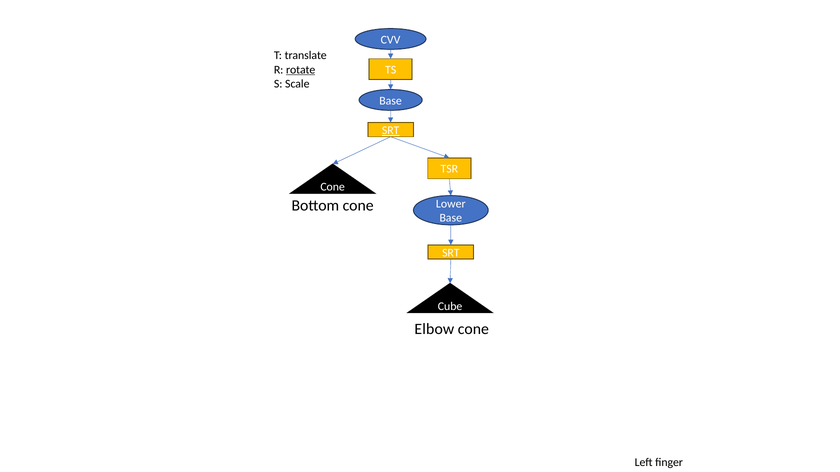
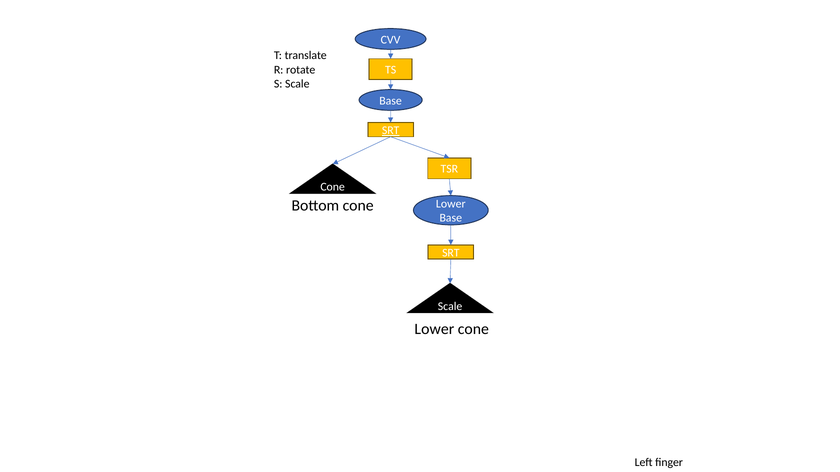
rotate underline: present -> none (301, 70)
Cube: Cube -> Scale (450, 306)
Elbow: Elbow -> Lower (434, 329)
